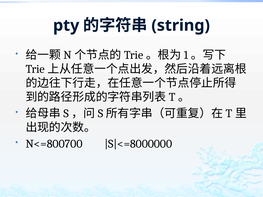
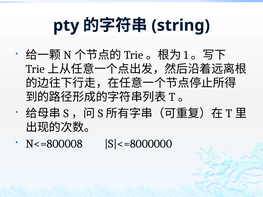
N<=800700: N<=800700 -> N<=800008 (54, 144)
